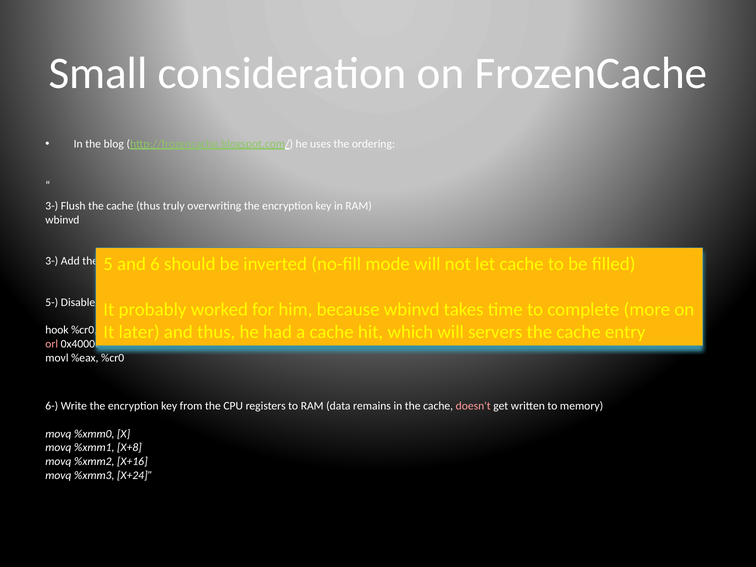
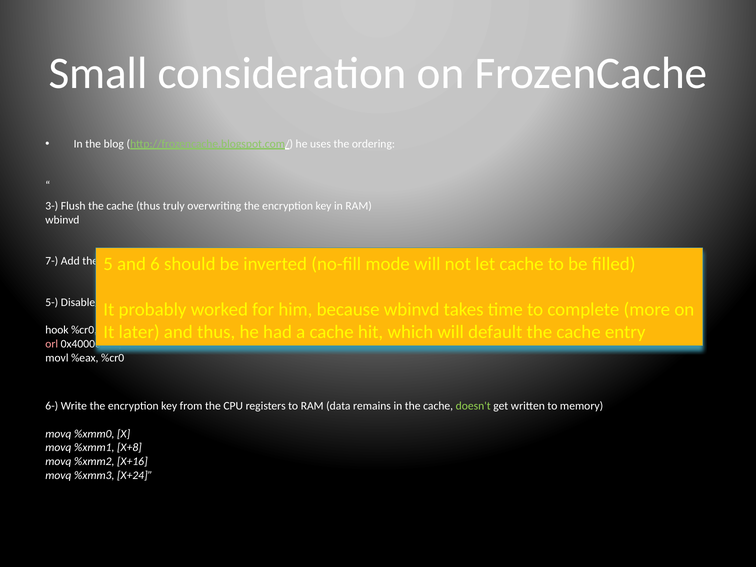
3-: 3- -> 7- (52, 261)
servers: servers -> default (495, 332)
doesn't colour: pink -> light green (473, 406)
